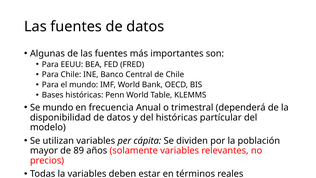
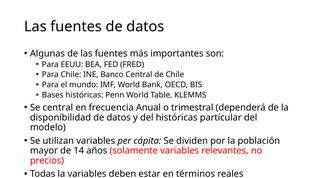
Se mundo: mundo -> central (58, 107)
89: 89 -> 14 (79, 150)
